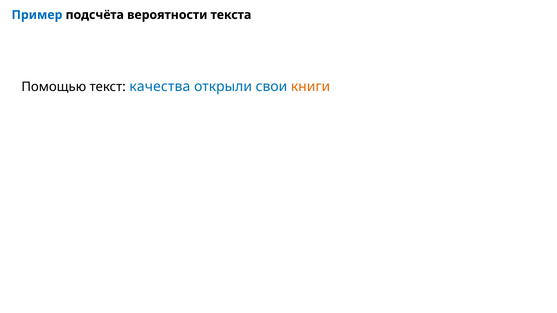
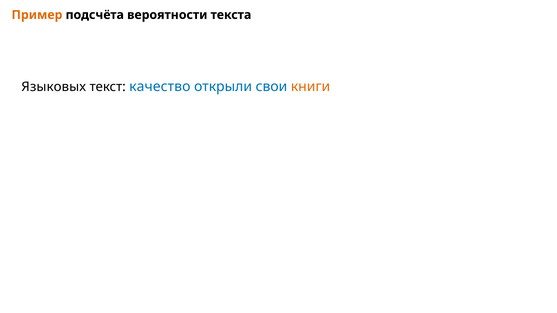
Пример colour: blue -> orange (37, 15)
Помощью: Помощью -> Языковых (54, 87)
качества: качества -> качество (160, 87)
